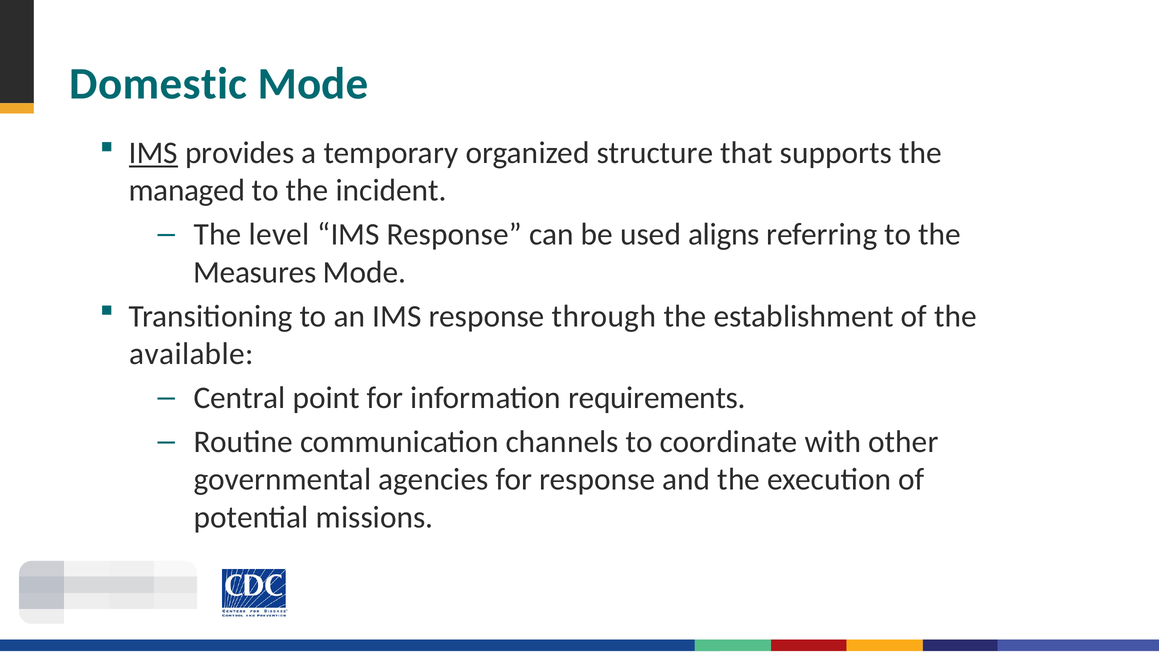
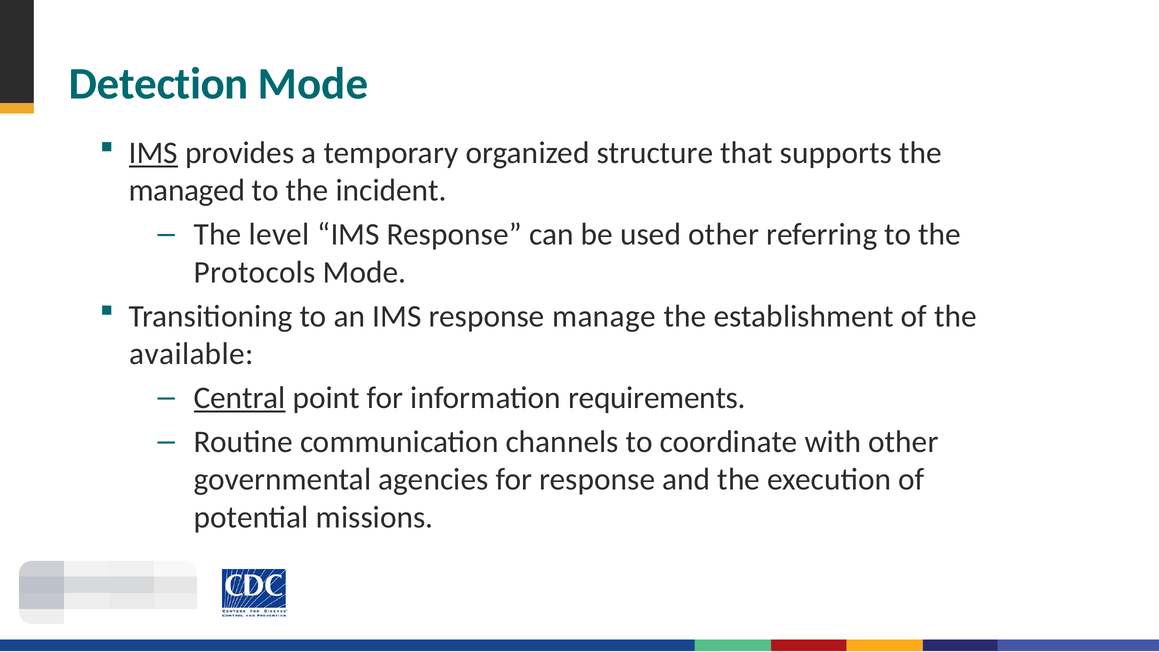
Domestic: Domestic -> Detection (159, 84)
used aligns: aligns -> other (724, 235)
Measures: Measures -> Protocols (255, 272)
through: through -> manage (604, 316)
Central underline: none -> present (240, 398)
